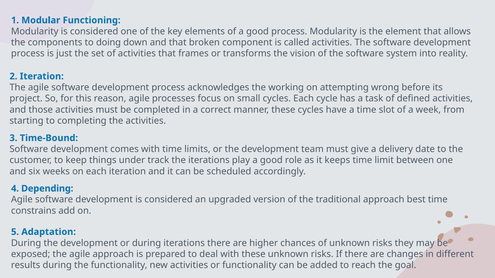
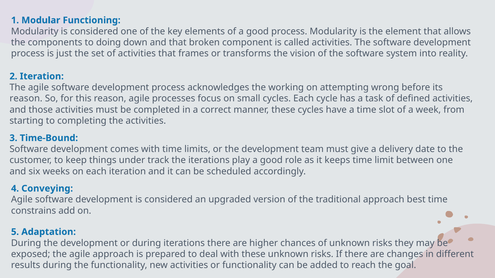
project: project -> reason (26, 99)
Depending: Depending -> Conveying (47, 189)
